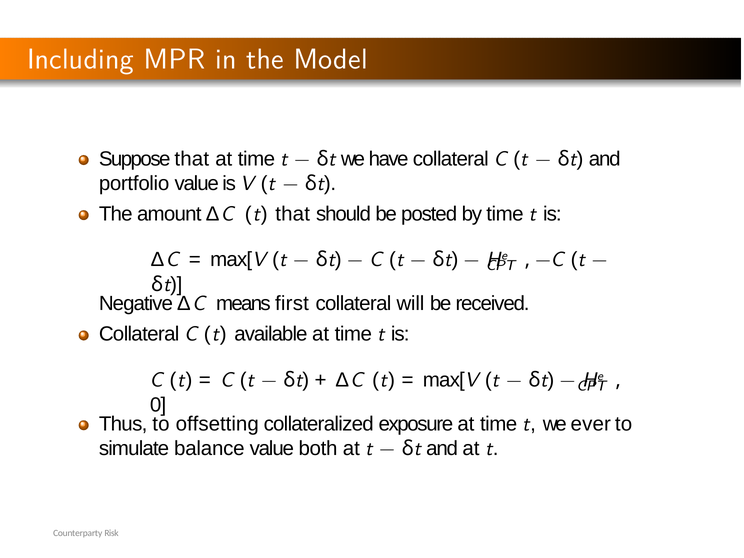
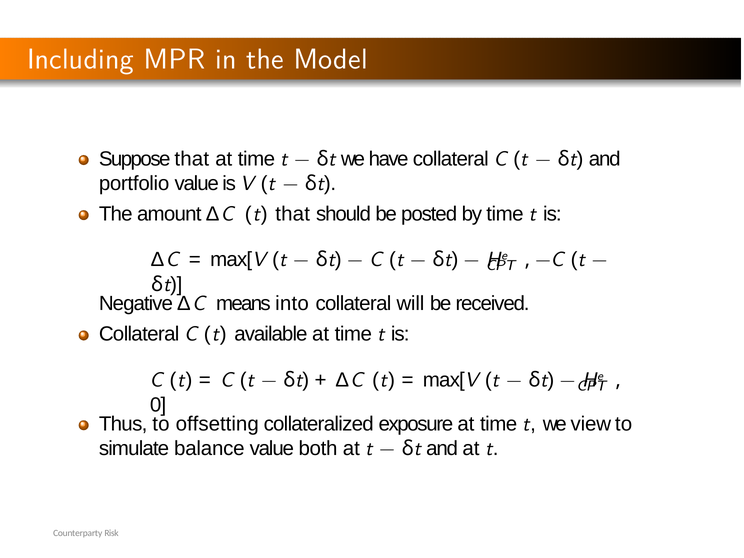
first: first -> into (292, 304)
ever: ever -> view (591, 424)
